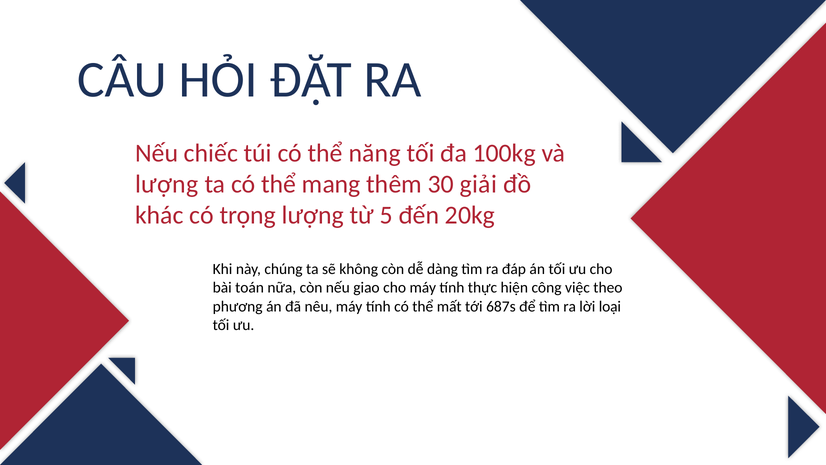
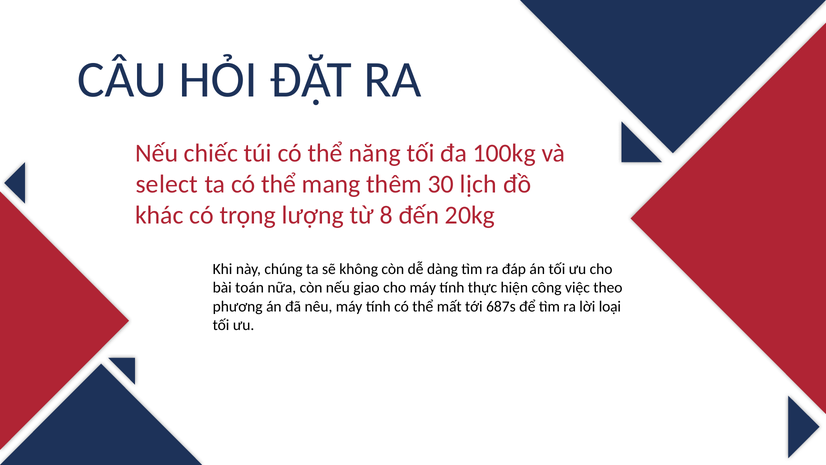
lượng: lượng -> select (167, 184)
giải: giải -> lịch (478, 184)
5: 5 -> 8 (386, 215)
